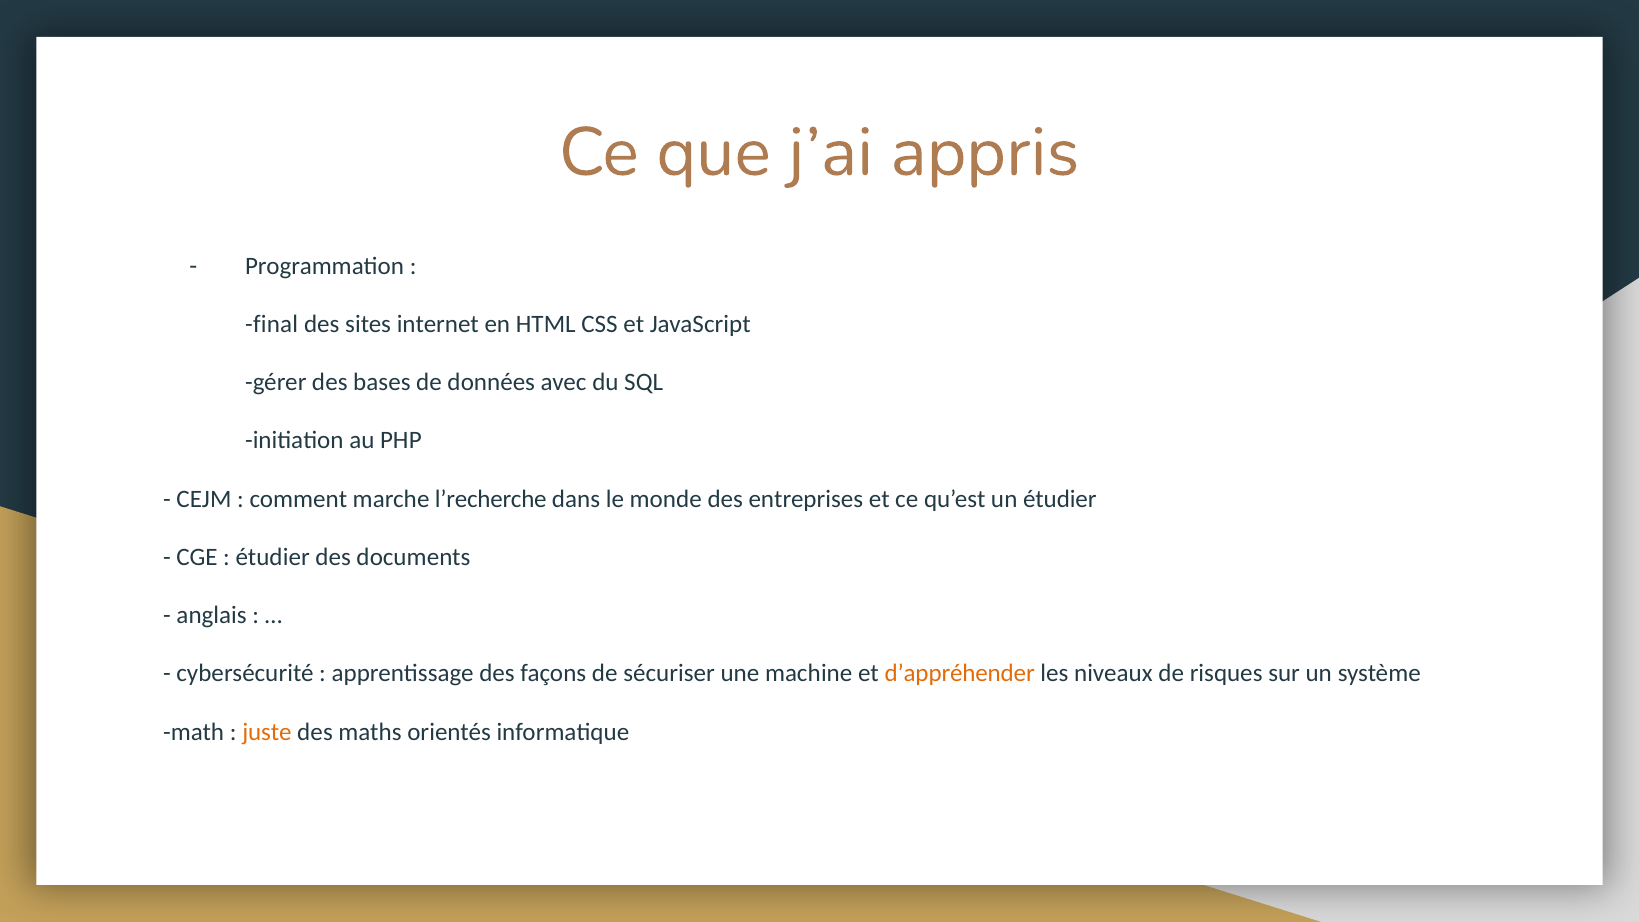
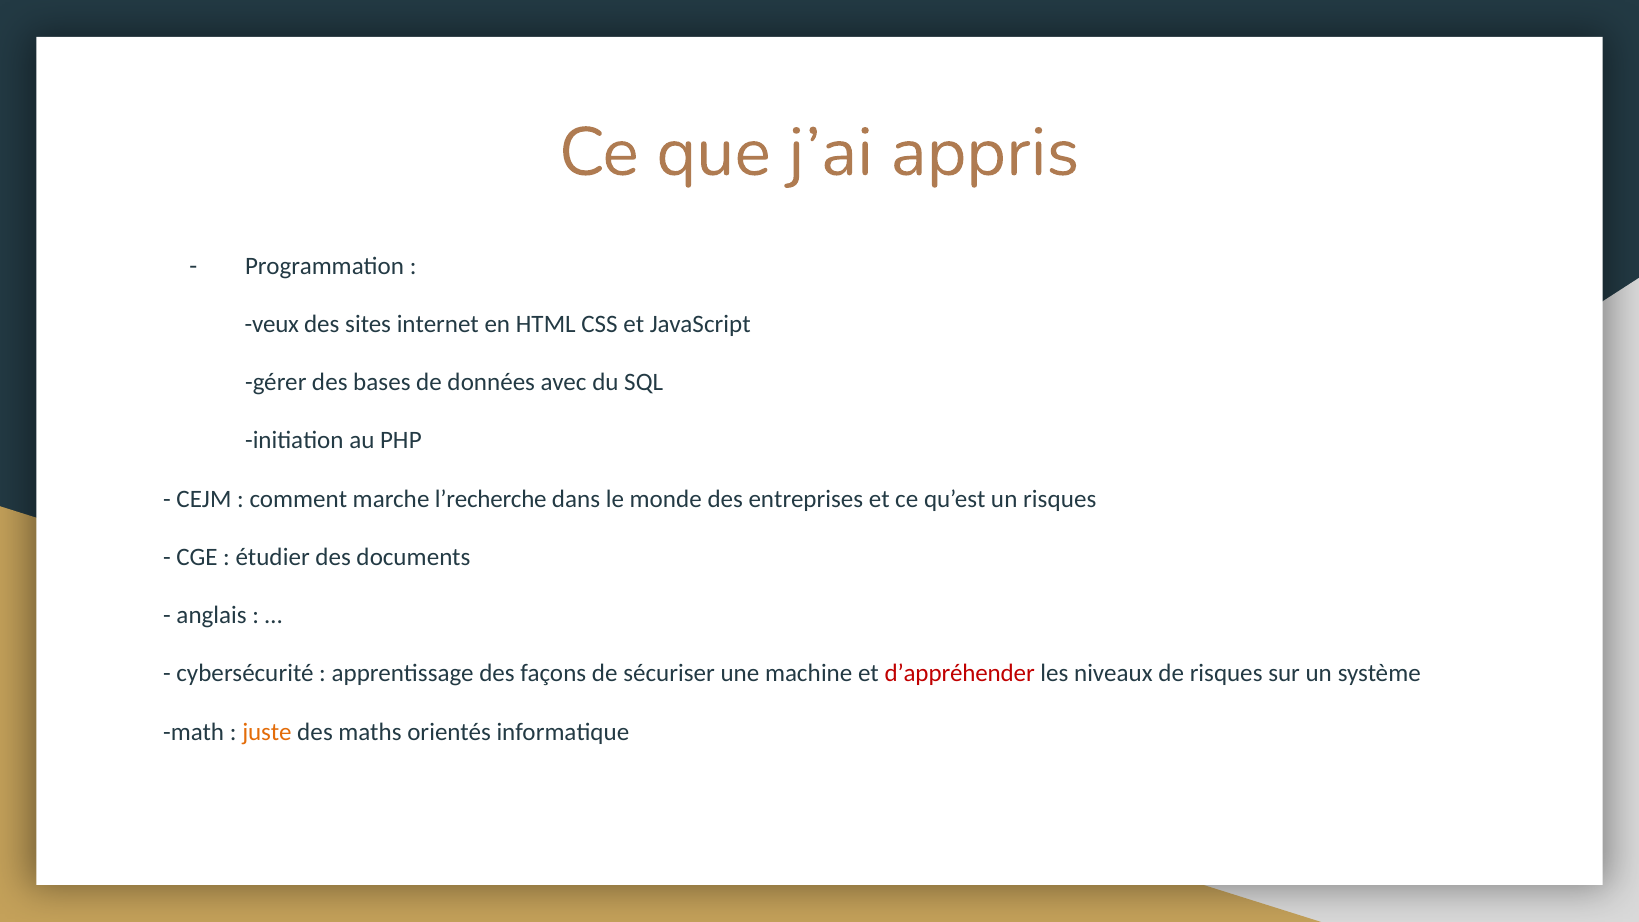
final: final -> veux (272, 324)
un étudier: étudier -> risques (1060, 499)
d’appréhender colour: orange -> red (960, 674)
